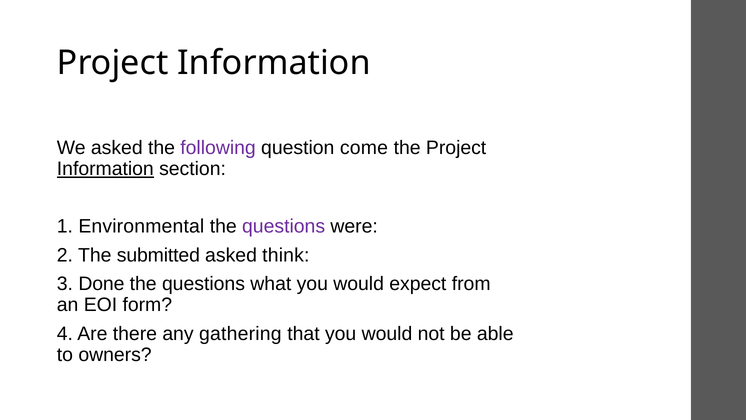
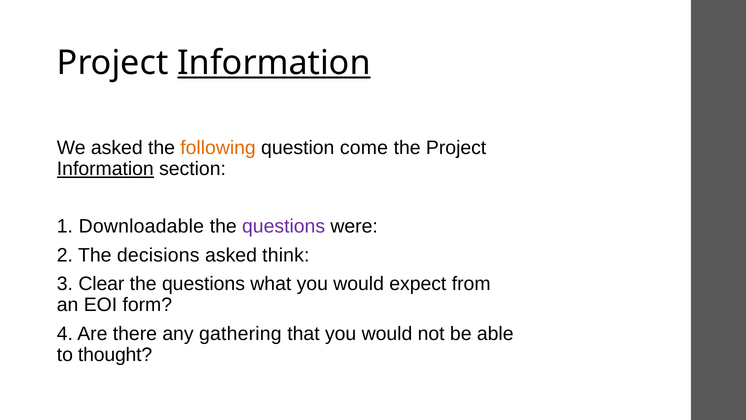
Information underline: none -> present (274, 63)
following colour: purple -> orange (218, 148)
Environmental: Environmental -> Downloadable (141, 226)
submitted: submitted -> decisions (158, 255)
Done: Done -> Clear (101, 284)
owners: owners -> thought (115, 354)
